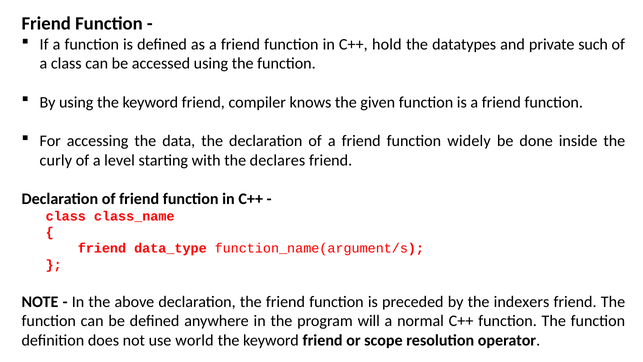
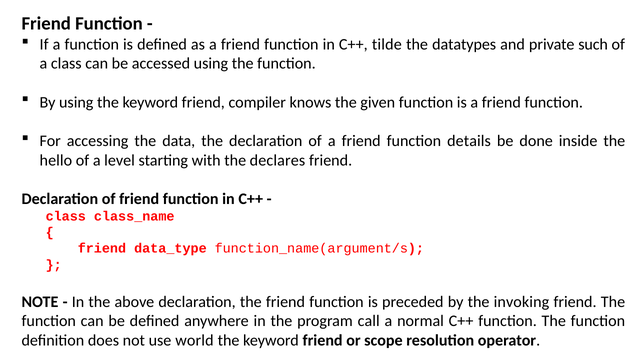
hold: hold -> tilde (387, 44)
widely: widely -> details (469, 141)
curly: curly -> hello (56, 160)
indexers: indexers -> invoking (521, 302)
will: will -> call (369, 321)
